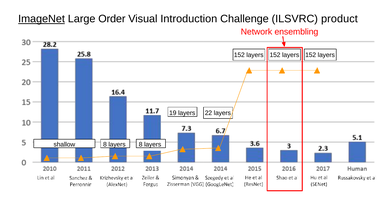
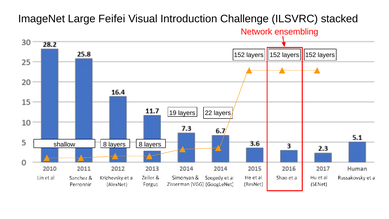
ImageNet underline: present -> none (42, 19)
Order: Order -> Feifei (112, 19)
product: product -> stacked (339, 19)
